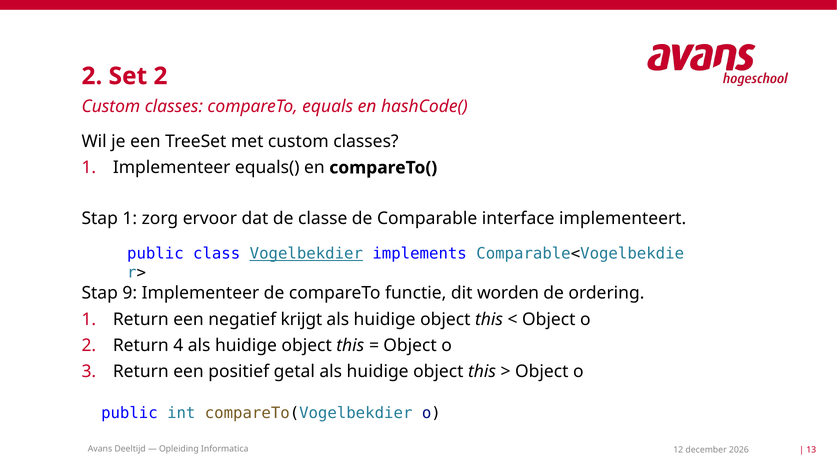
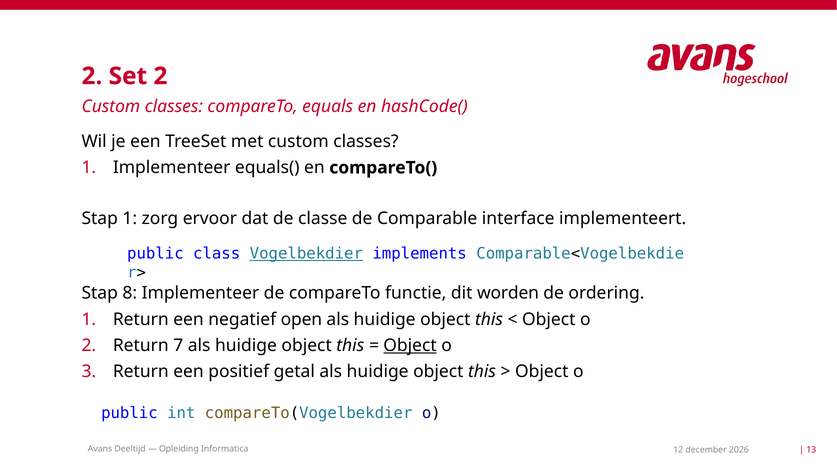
9: 9 -> 8 (130, 293)
krijgt: krijgt -> open (301, 319)
4: 4 -> 7 (178, 345)
Object underline: none -> present (410, 345)
